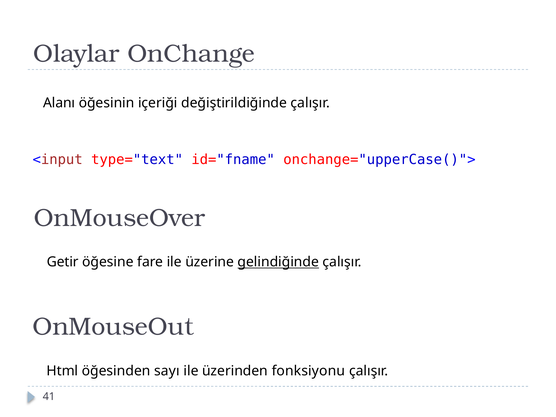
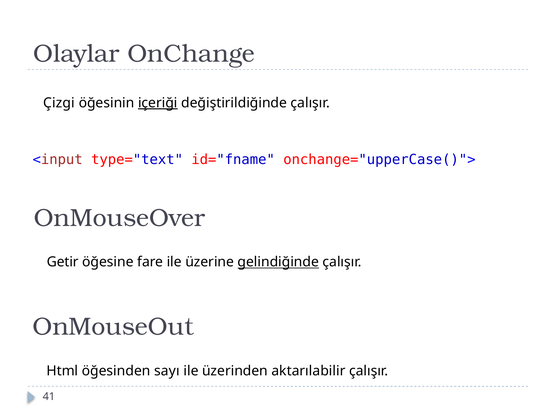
Alanı: Alanı -> Çizgi (59, 103)
içeriği underline: none -> present (158, 103)
fonksiyonu: fonksiyonu -> aktarılabilir (308, 371)
